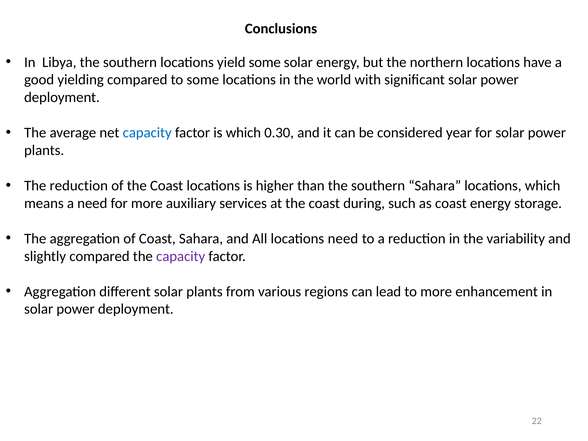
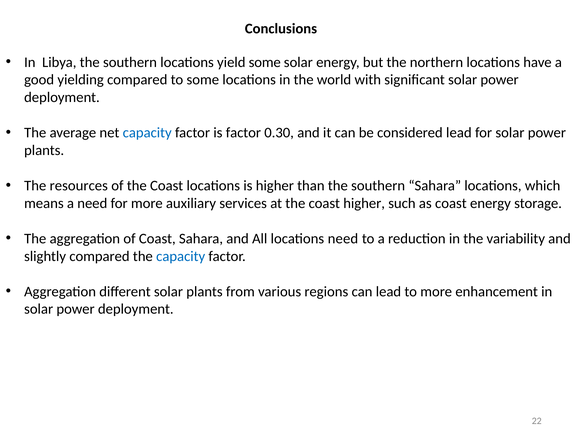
is which: which -> factor (243, 133)
considered year: year -> lead (459, 133)
The reduction: reduction -> resources (79, 186)
coast during: during -> higher (364, 203)
capacity colour: purple -> blue (181, 256)
